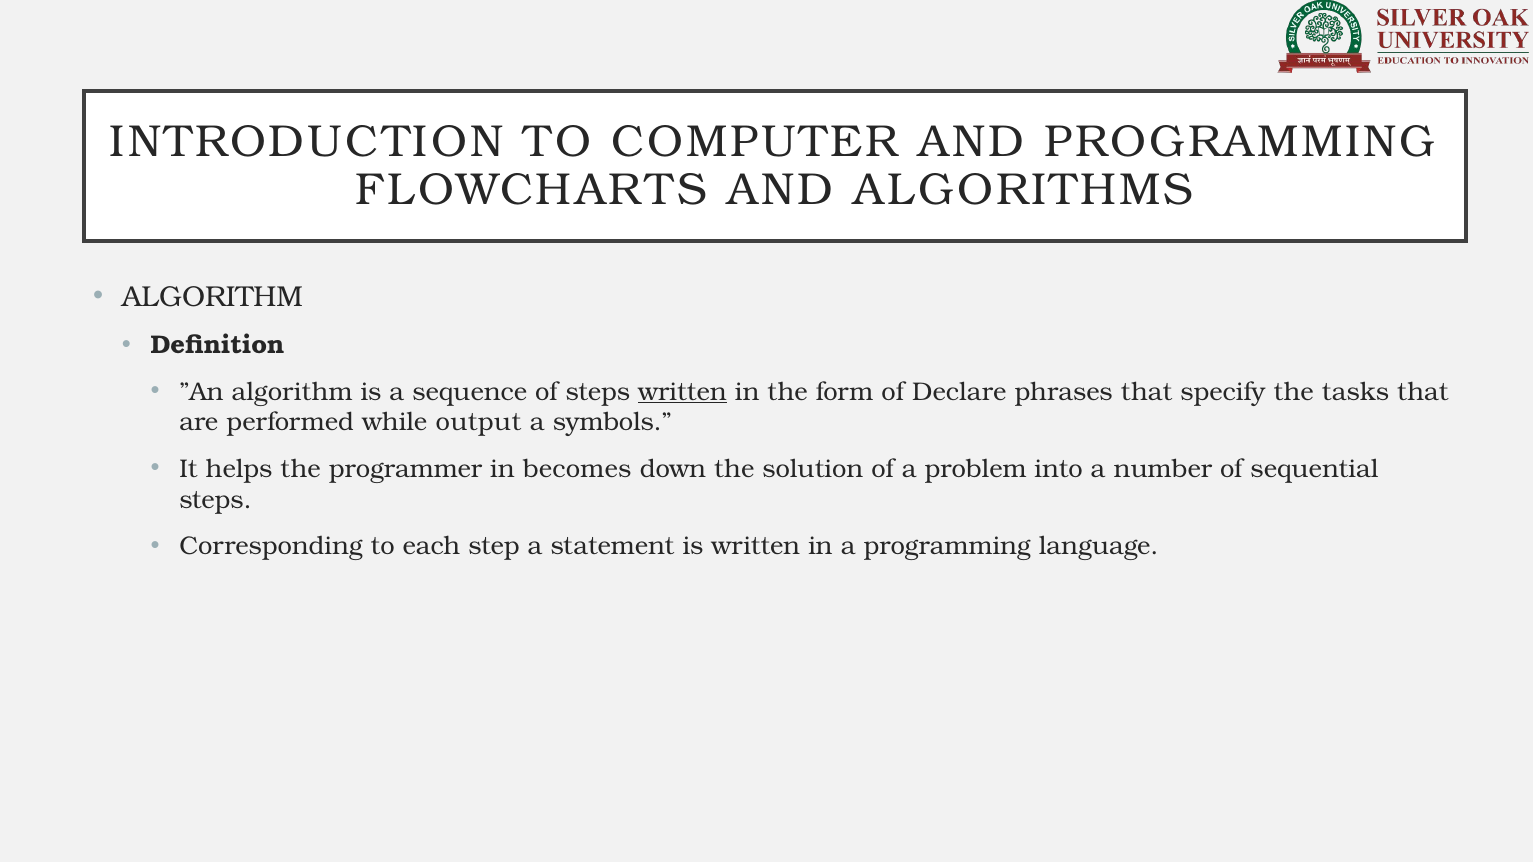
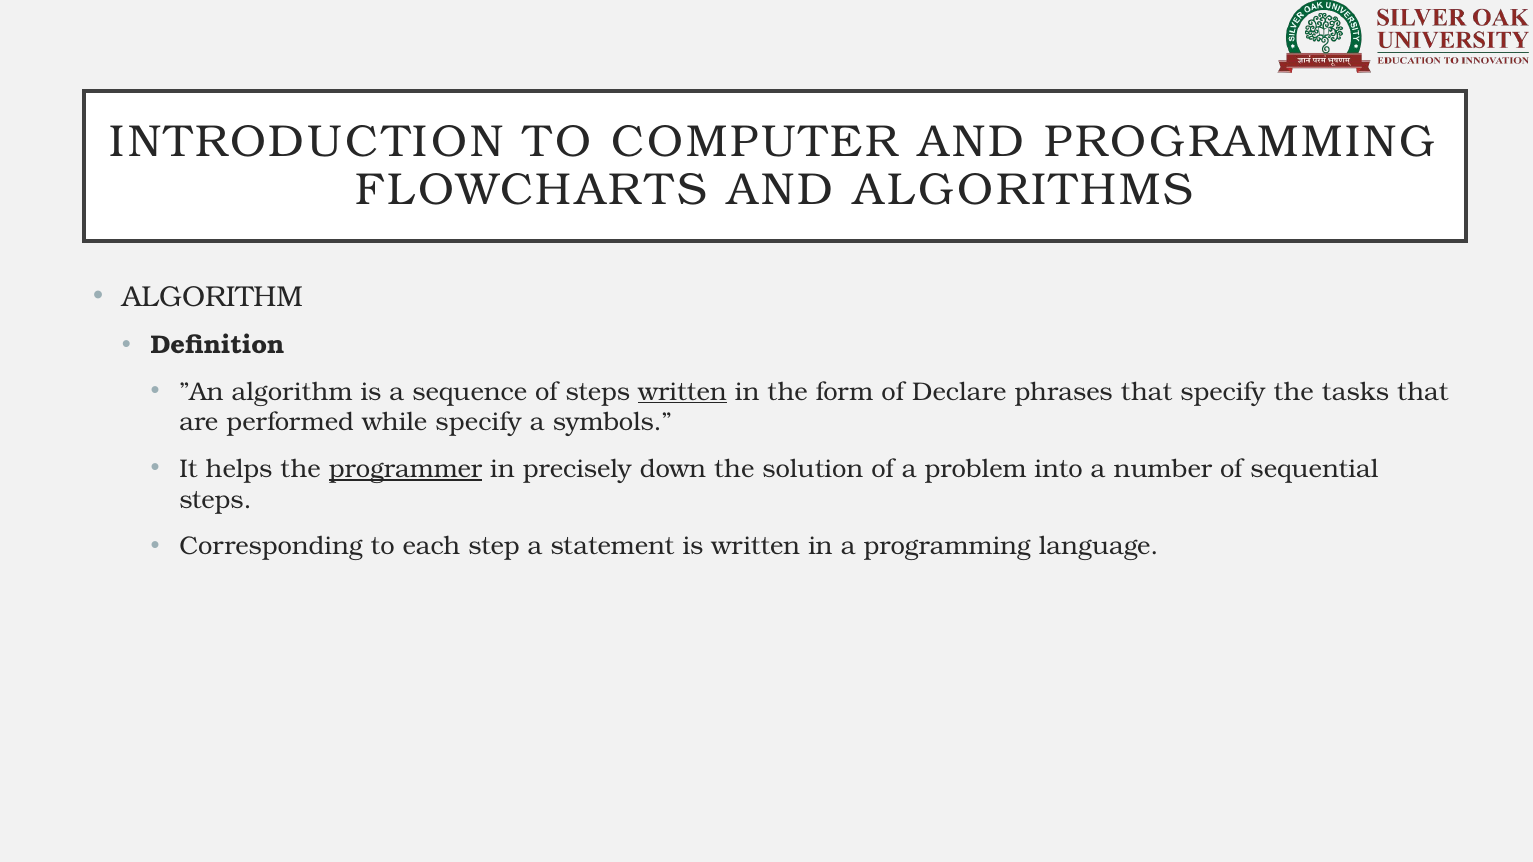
while output: output -> specify (479, 423)
programmer underline: none -> present (406, 469)
becomes: becomes -> precisely (577, 469)
